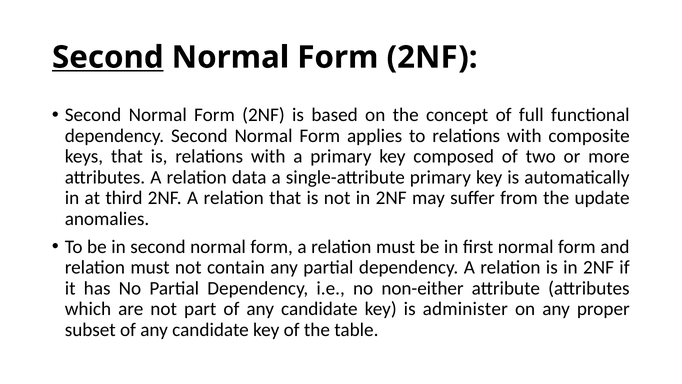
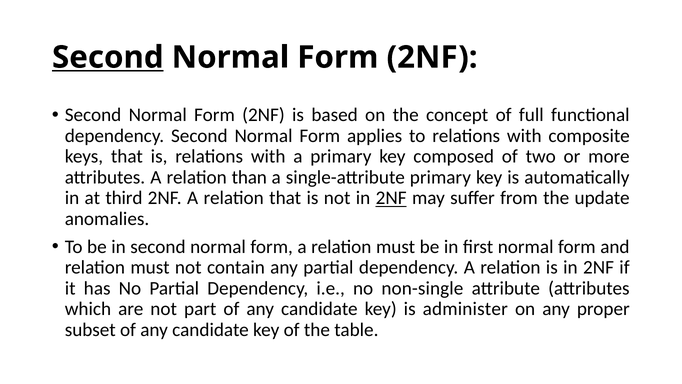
data: data -> than (249, 177)
2NF underline: none -> present (391, 198)
non-either: non-either -> non-single (422, 288)
